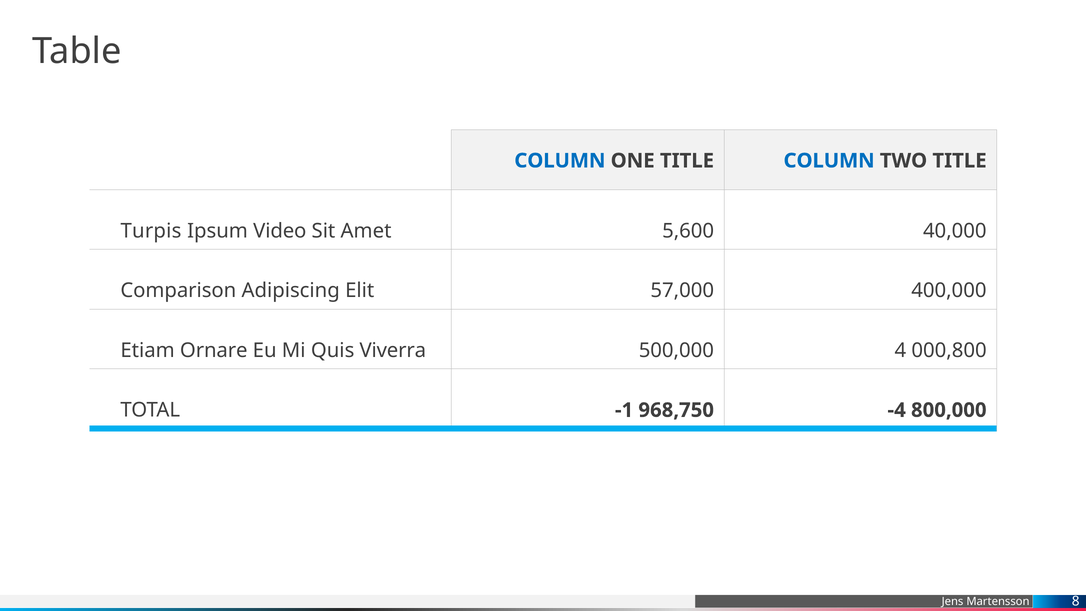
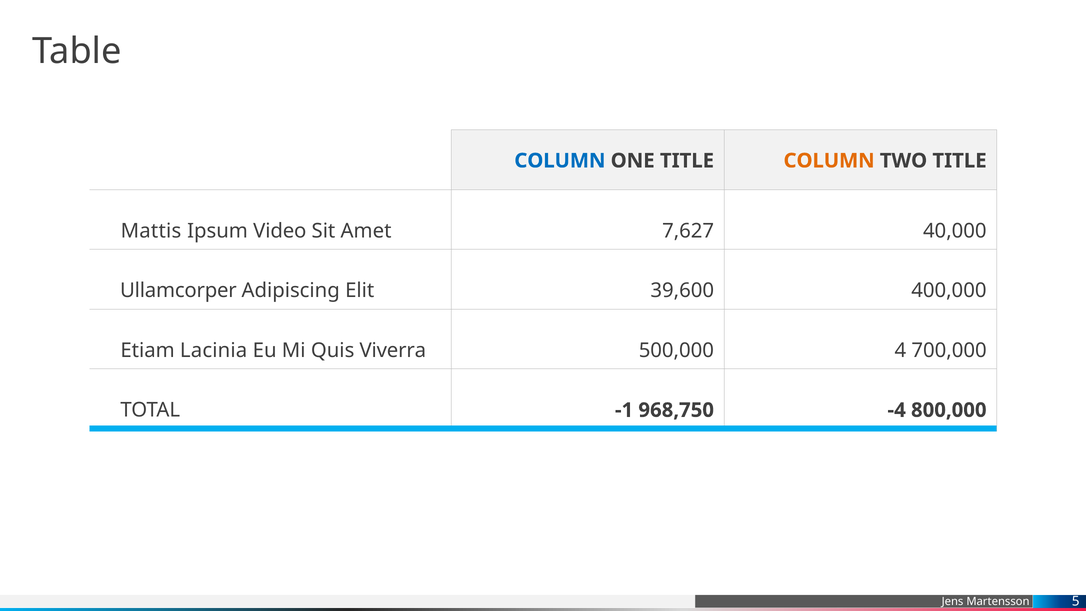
COLUMN colour: blue -> orange (829, 161)
Turpis: Turpis -> Mattis (151, 231)
5,600: 5,600 -> 7,627 (688, 231)
Comparison: Comparison -> Ullamcorper (178, 291)
57,000: 57,000 -> 39,600 (682, 291)
Ornare: Ornare -> Lacinia (214, 350)
000,800: 000,800 -> 700,000 (949, 350)
8: 8 -> 5 (1076, 601)
